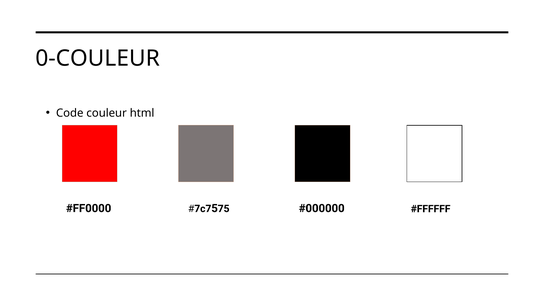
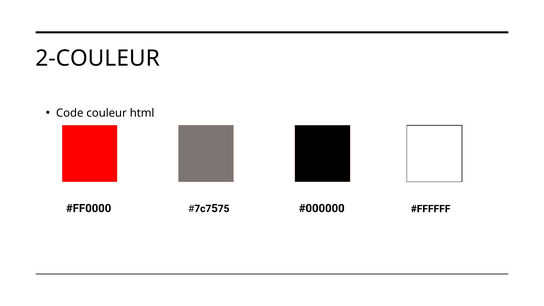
0-COULEUR: 0-COULEUR -> 2-COULEUR (98, 58)
